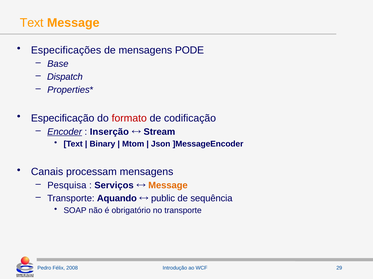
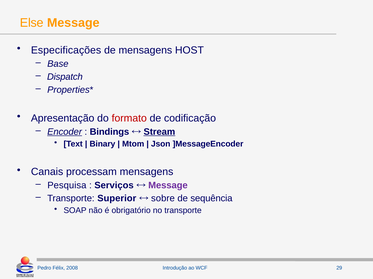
Text: Text -> Else (32, 23)
PODE: PODE -> HOST (189, 50)
Especificação: Especificação -> Apresentação (63, 119)
Inserção: Inserção -> Bindings (109, 132)
Stream underline: none -> present (159, 132)
Message colour: orange -> purple (168, 186)
Aquando: Aquando -> Superior (117, 199)
public: public -> sobre (163, 199)
